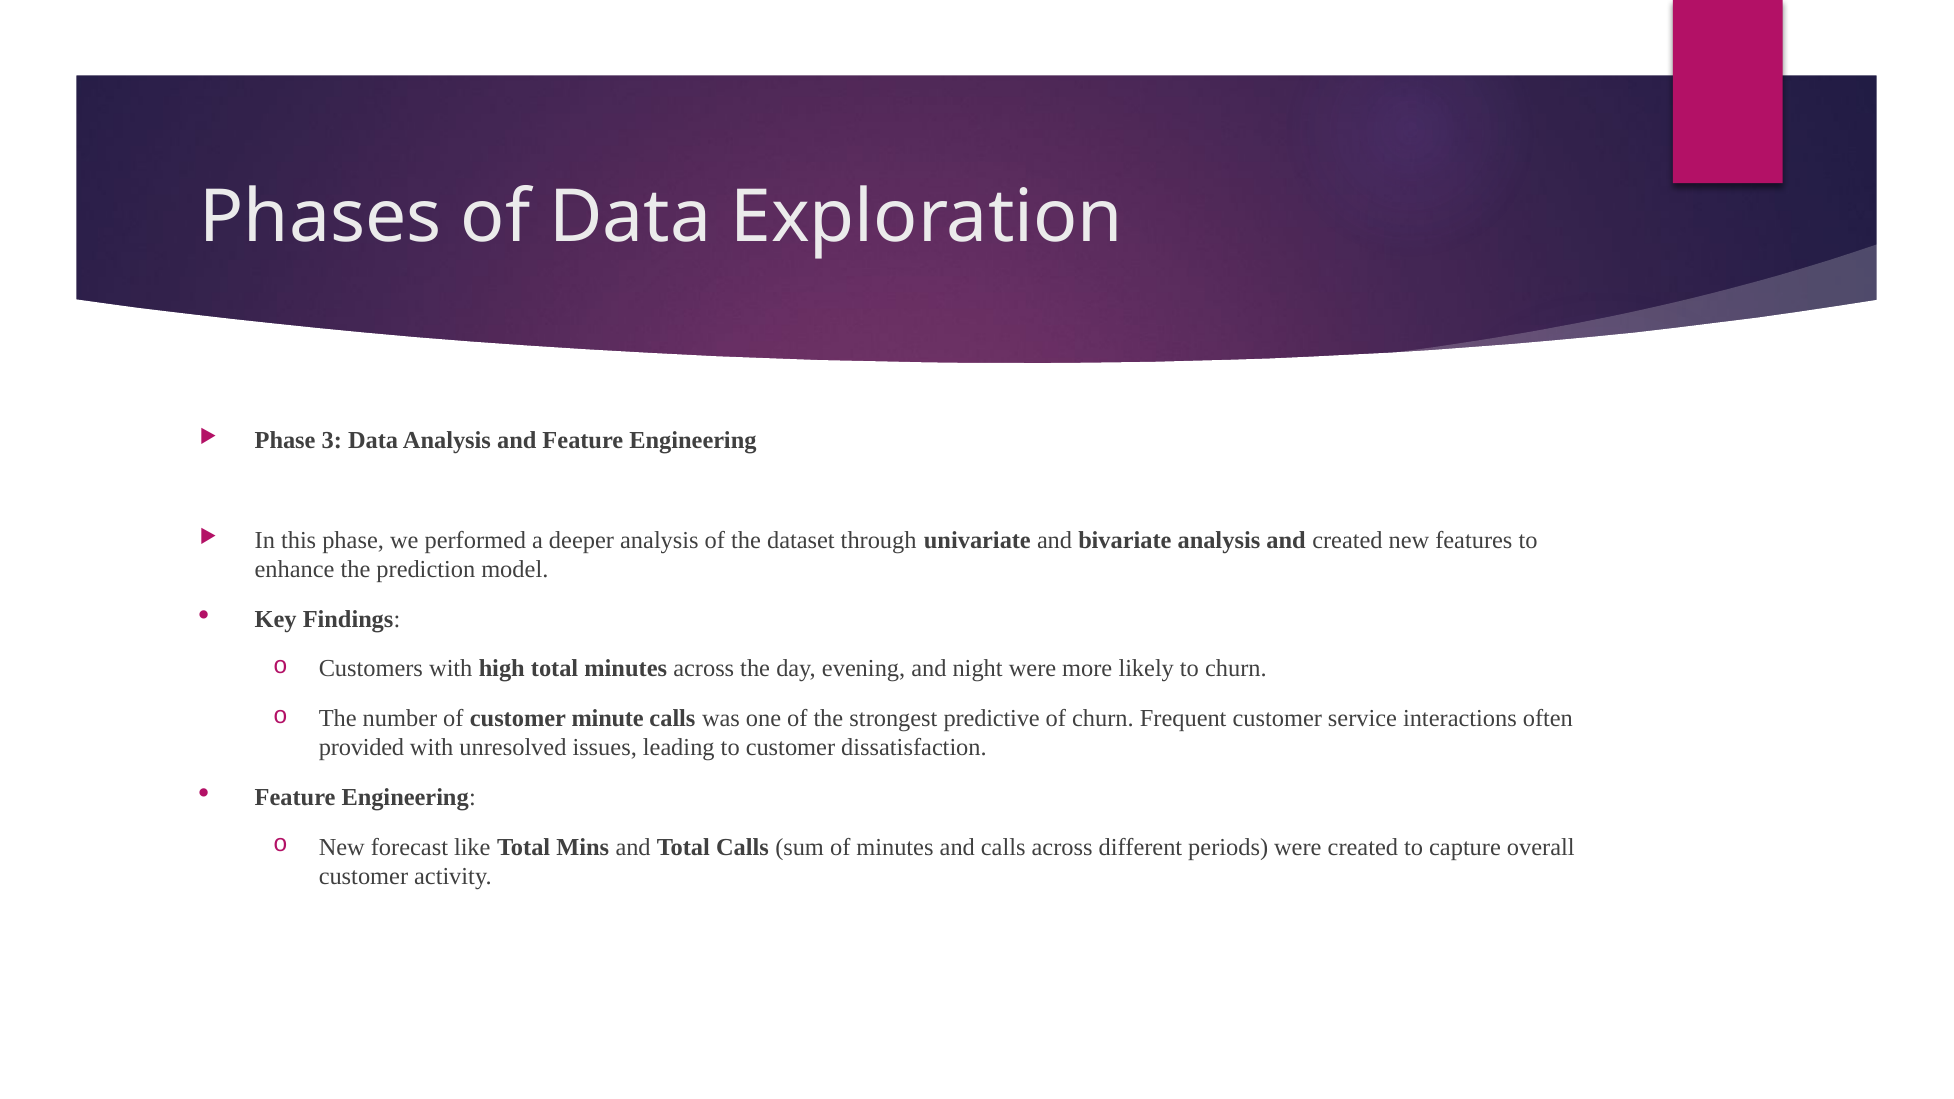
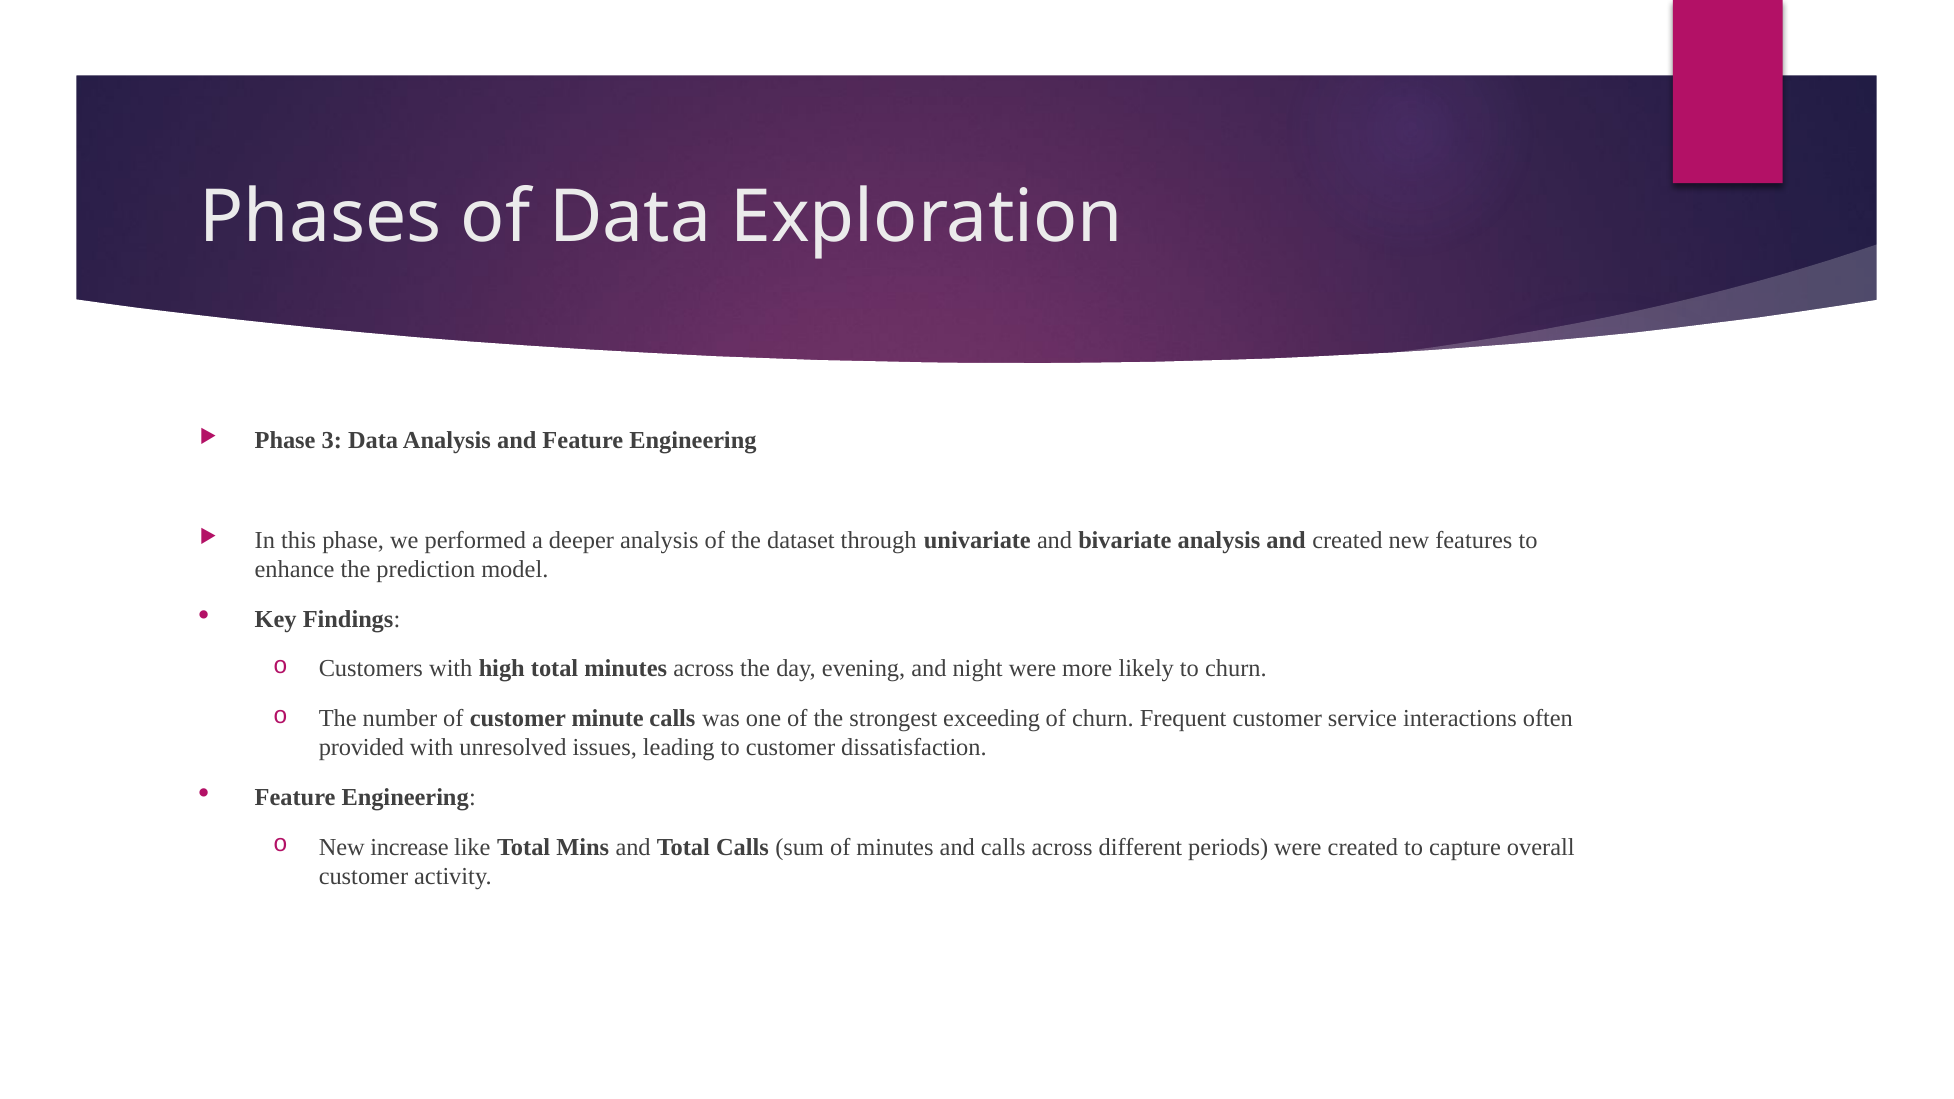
predictive: predictive -> exceeding (992, 719)
forecast: forecast -> increase (410, 847)
